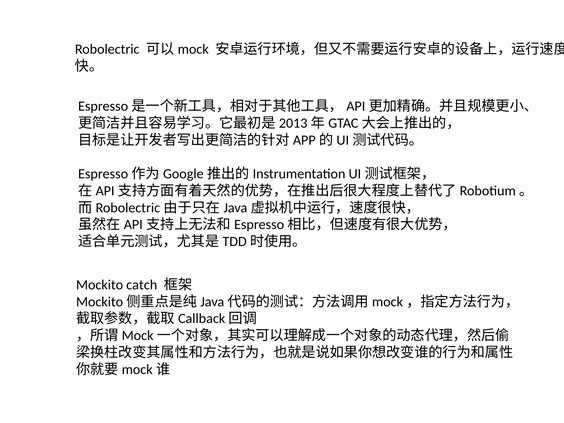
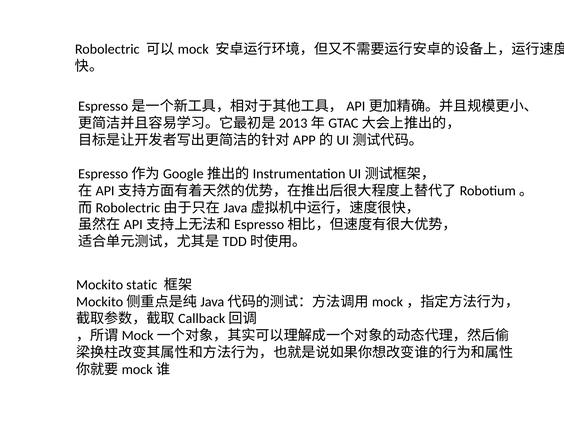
catch: catch -> static (142, 285)
